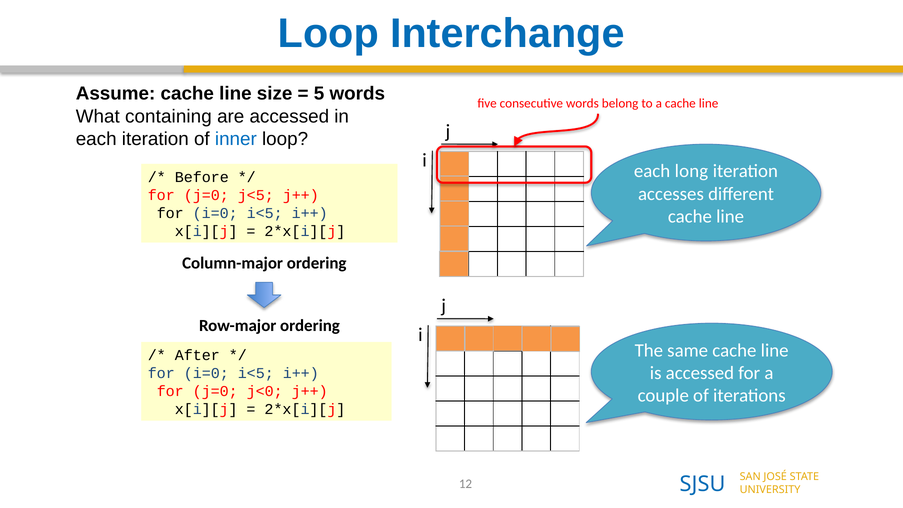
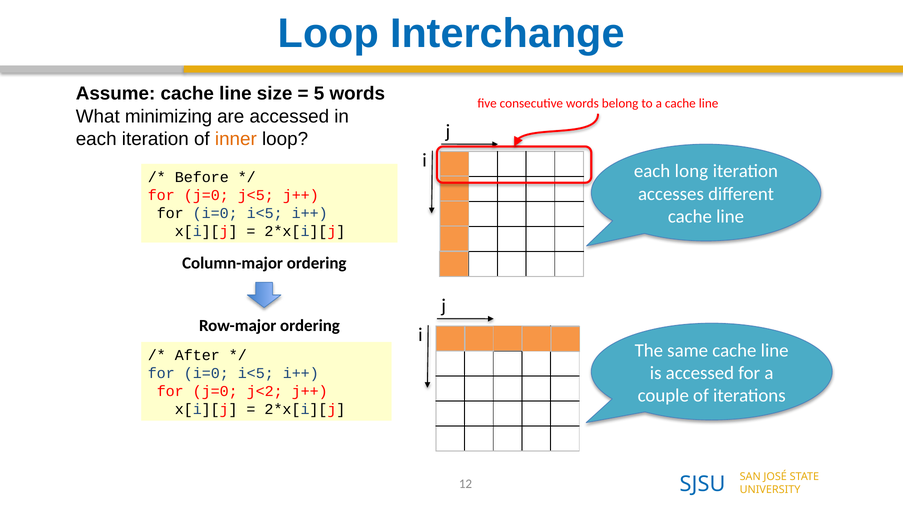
containing: containing -> minimizing (169, 116)
inner colour: blue -> orange (236, 139)
j<0: j<0 -> j<2 (265, 391)
